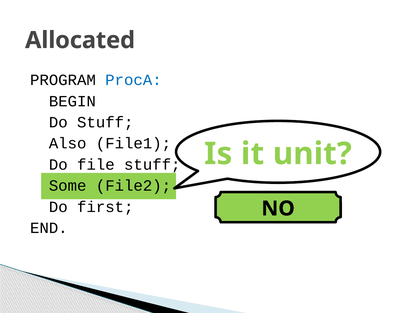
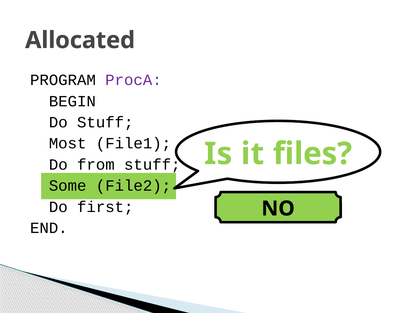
ProcA colour: blue -> purple (133, 80)
Also: Also -> Most (68, 144)
unit: unit -> files (312, 154)
file: file -> from (96, 165)
